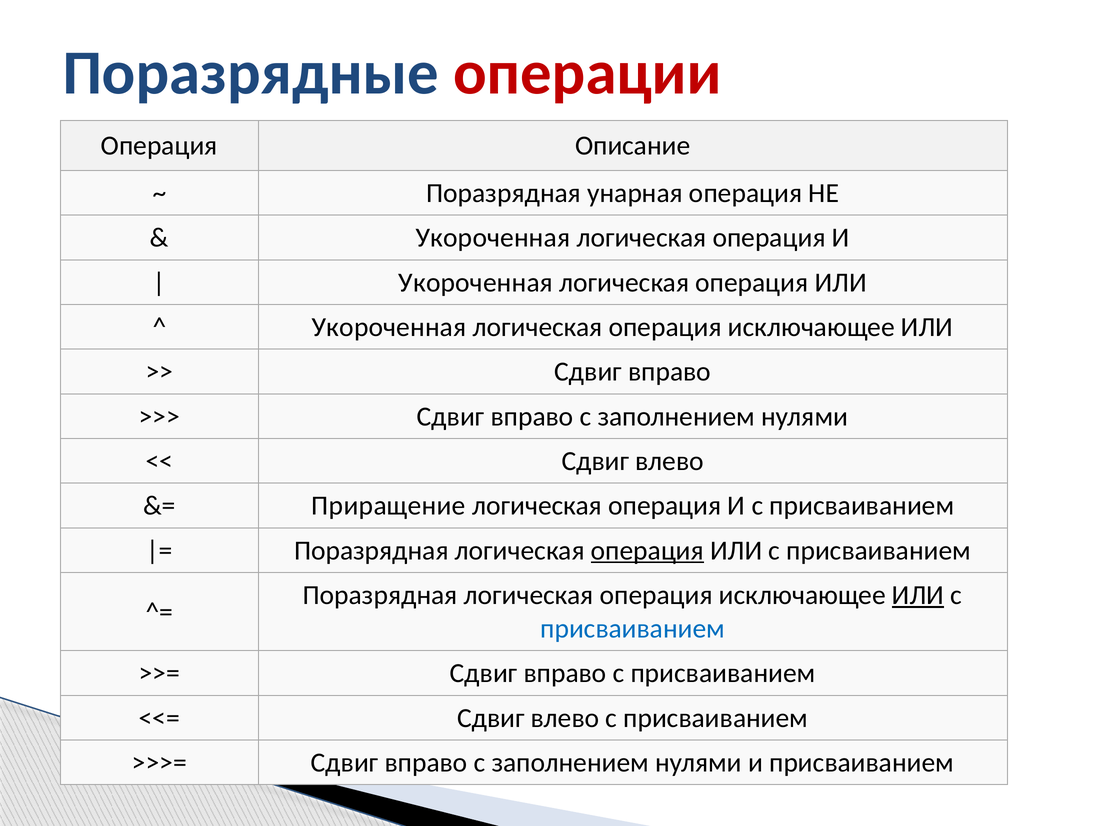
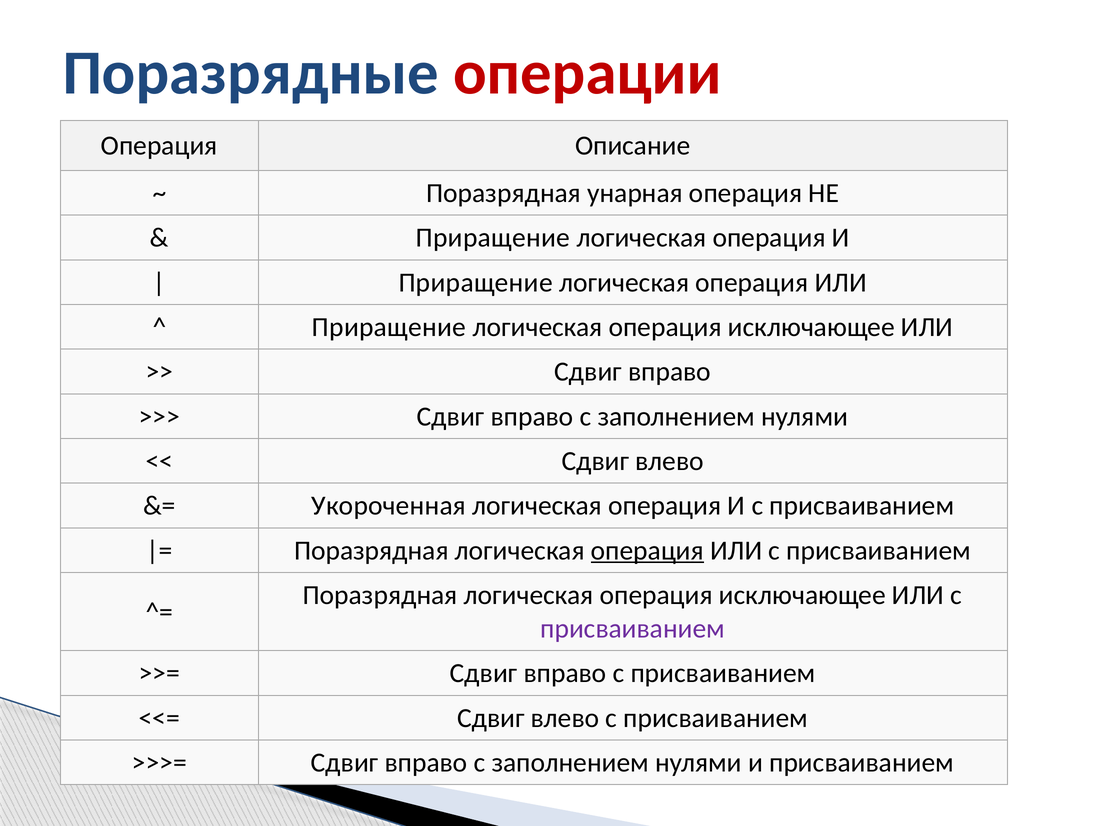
Укороченная: Укороченная -> Приращение (493, 238)
Укороченная: Укороченная -> Приращение (476, 283)
Укороченная: Укороченная -> Приращение (389, 327)
Приращение: Приращение -> Укороченная (389, 506)
ИЛИ underline: present -> none (918, 595)
присваиванием colour: blue -> purple (633, 629)
